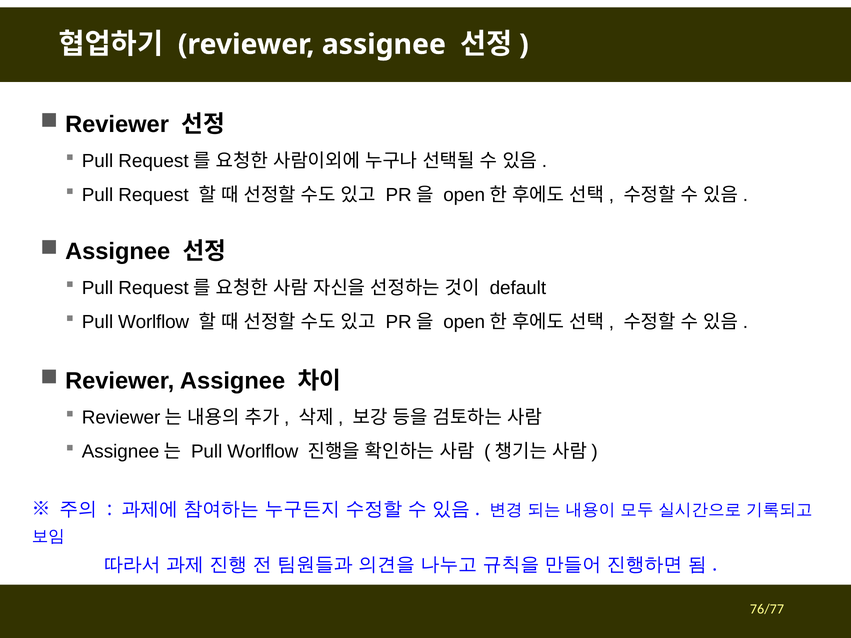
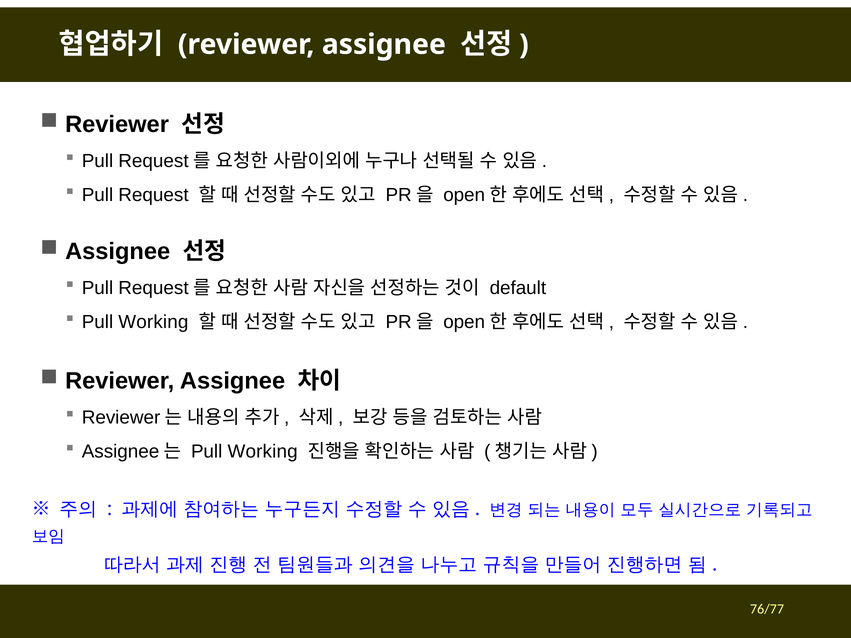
Worlflow: Worlflow -> Working (153, 322)
Worlflow: Worlflow -> Working (263, 452)
